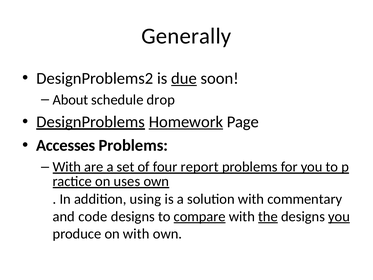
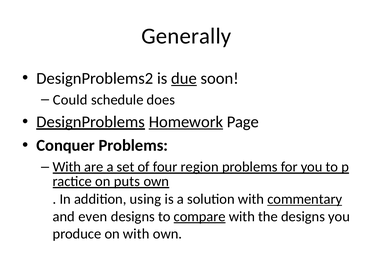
About: About -> Could (70, 100)
drop: drop -> does (161, 100)
Accesses: Accesses -> Conquer (66, 145)
report: report -> region (200, 167)
uses: uses -> puts (127, 181)
commentary underline: none -> present (305, 199)
code: code -> even (93, 216)
the underline: present -> none (268, 216)
you underline: present -> none (339, 216)
